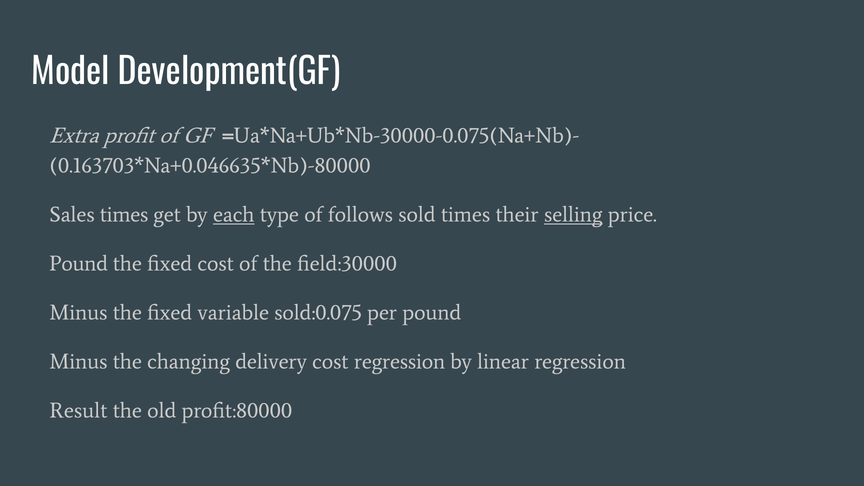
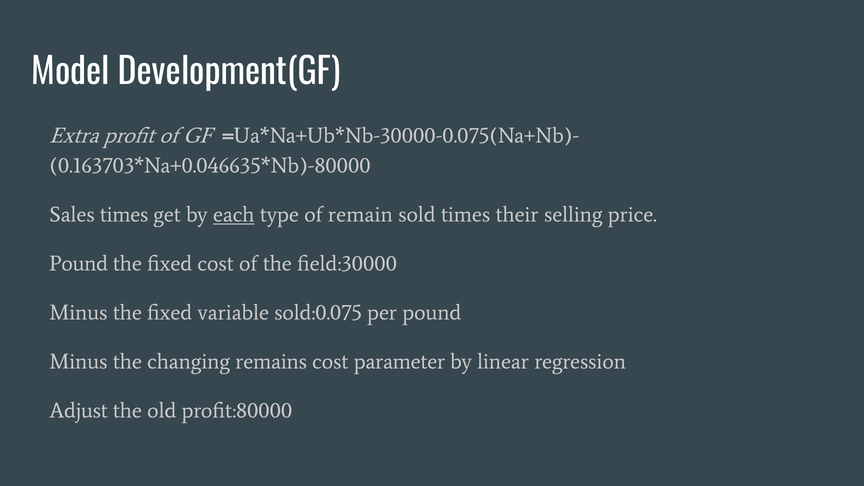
follows: follows -> remain (360, 215)
selling underline: present -> none (573, 215)
delivery: delivery -> remains (271, 362)
cost regression: regression -> parameter (400, 362)
Result: Result -> Adjust (79, 411)
